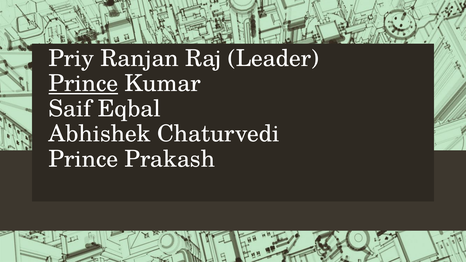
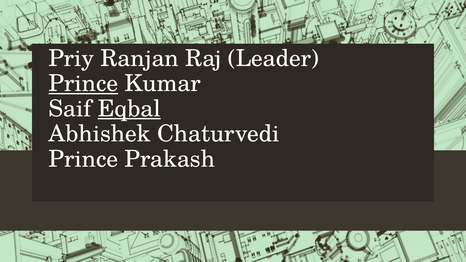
Eqbal underline: none -> present (129, 109)
